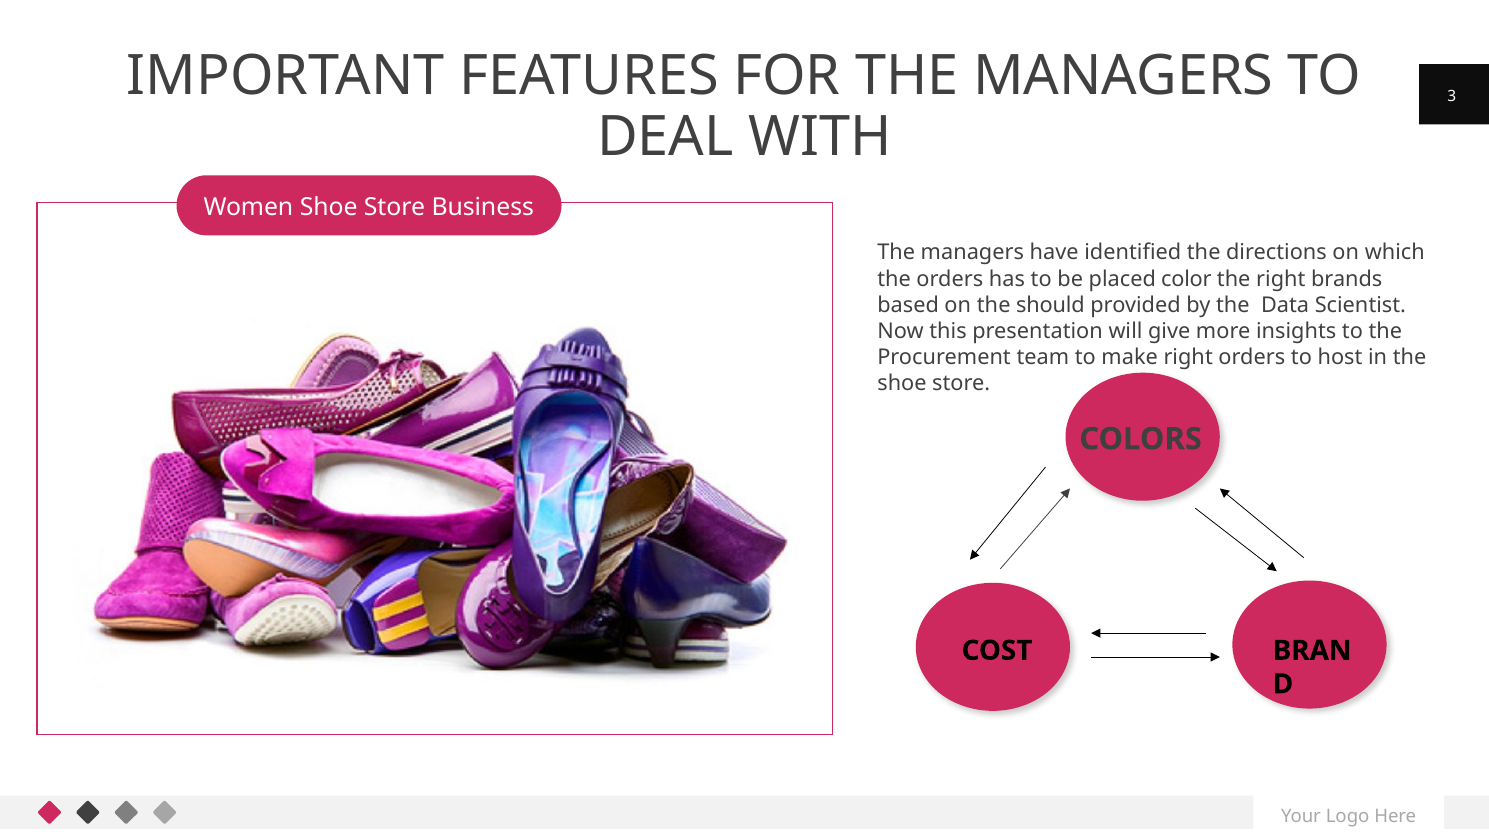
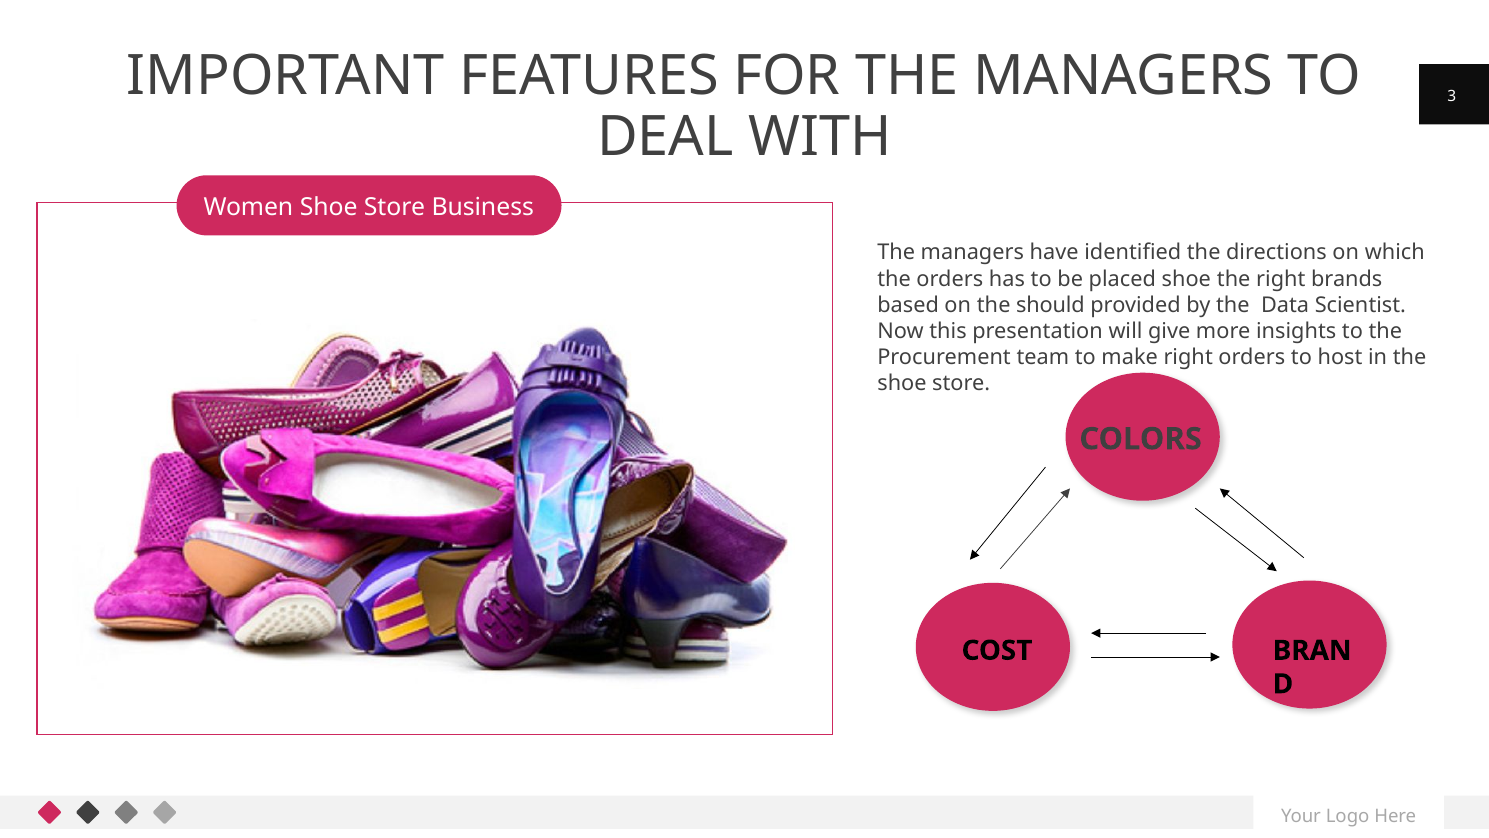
placed color: color -> shoe (1186, 279)
